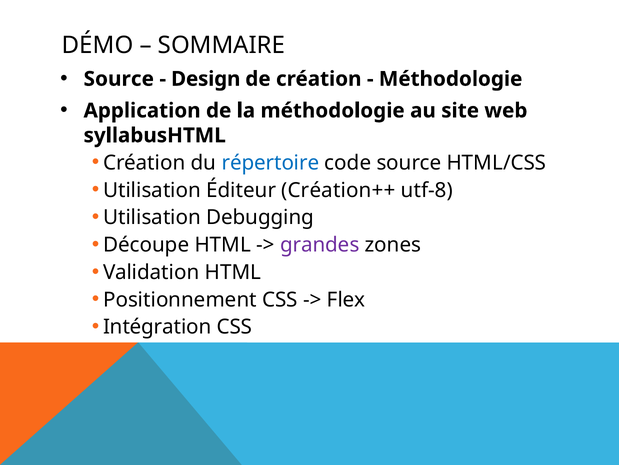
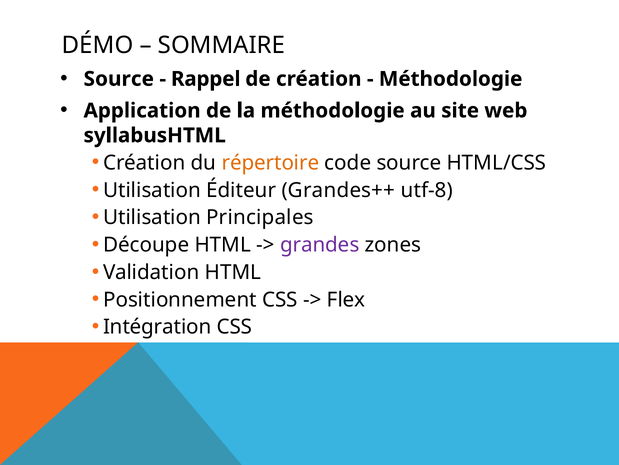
Design: Design -> Rappel (206, 79)
répertoire colour: blue -> orange (270, 163)
Création++: Création++ -> Grandes++ (338, 190)
Debugging: Debugging -> Principales (260, 217)
